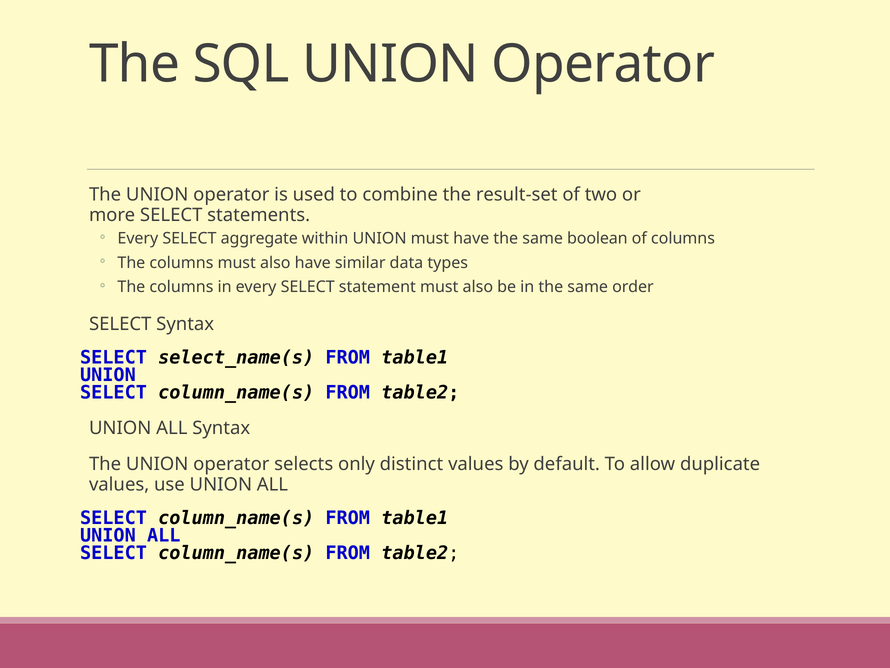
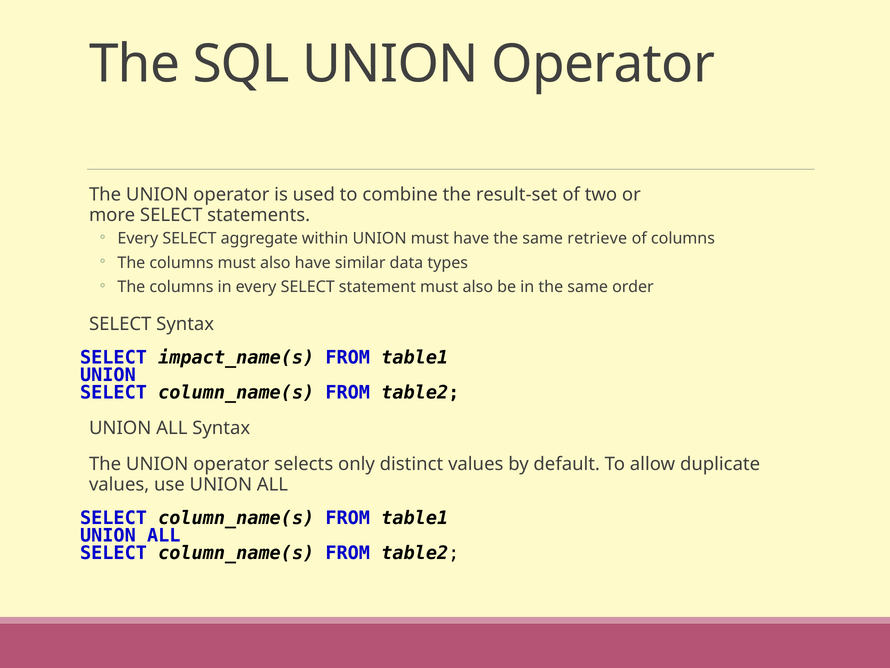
boolean: boolean -> retrieve (597, 238)
select_name(s: select_name(s -> impact_name(s (236, 357)
